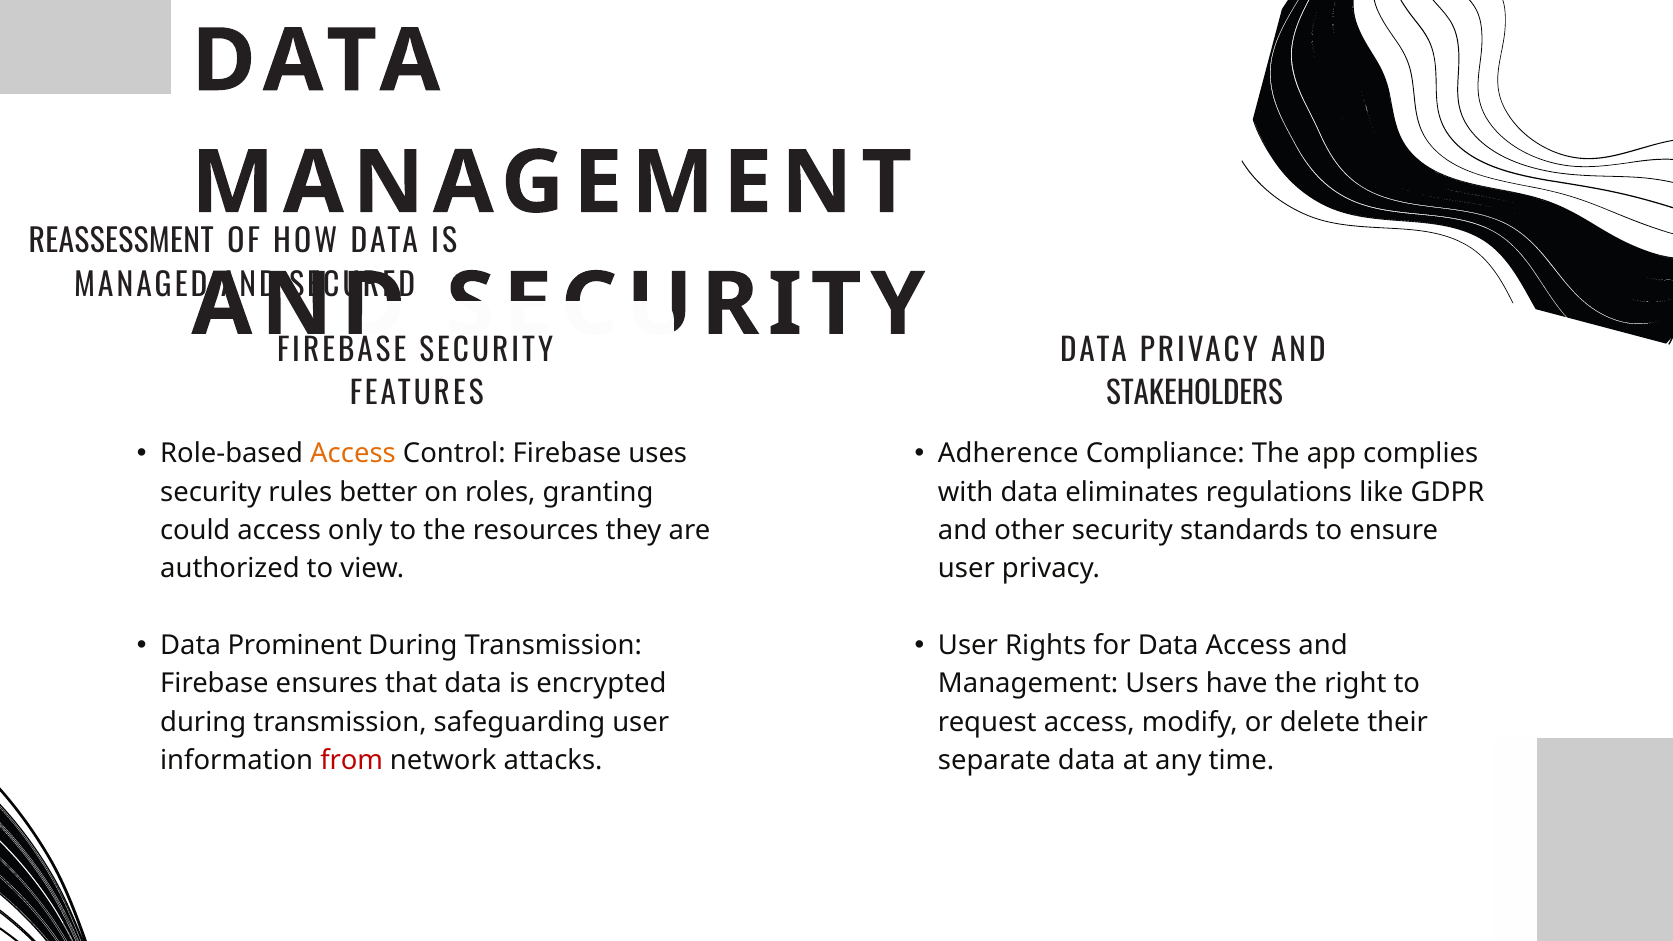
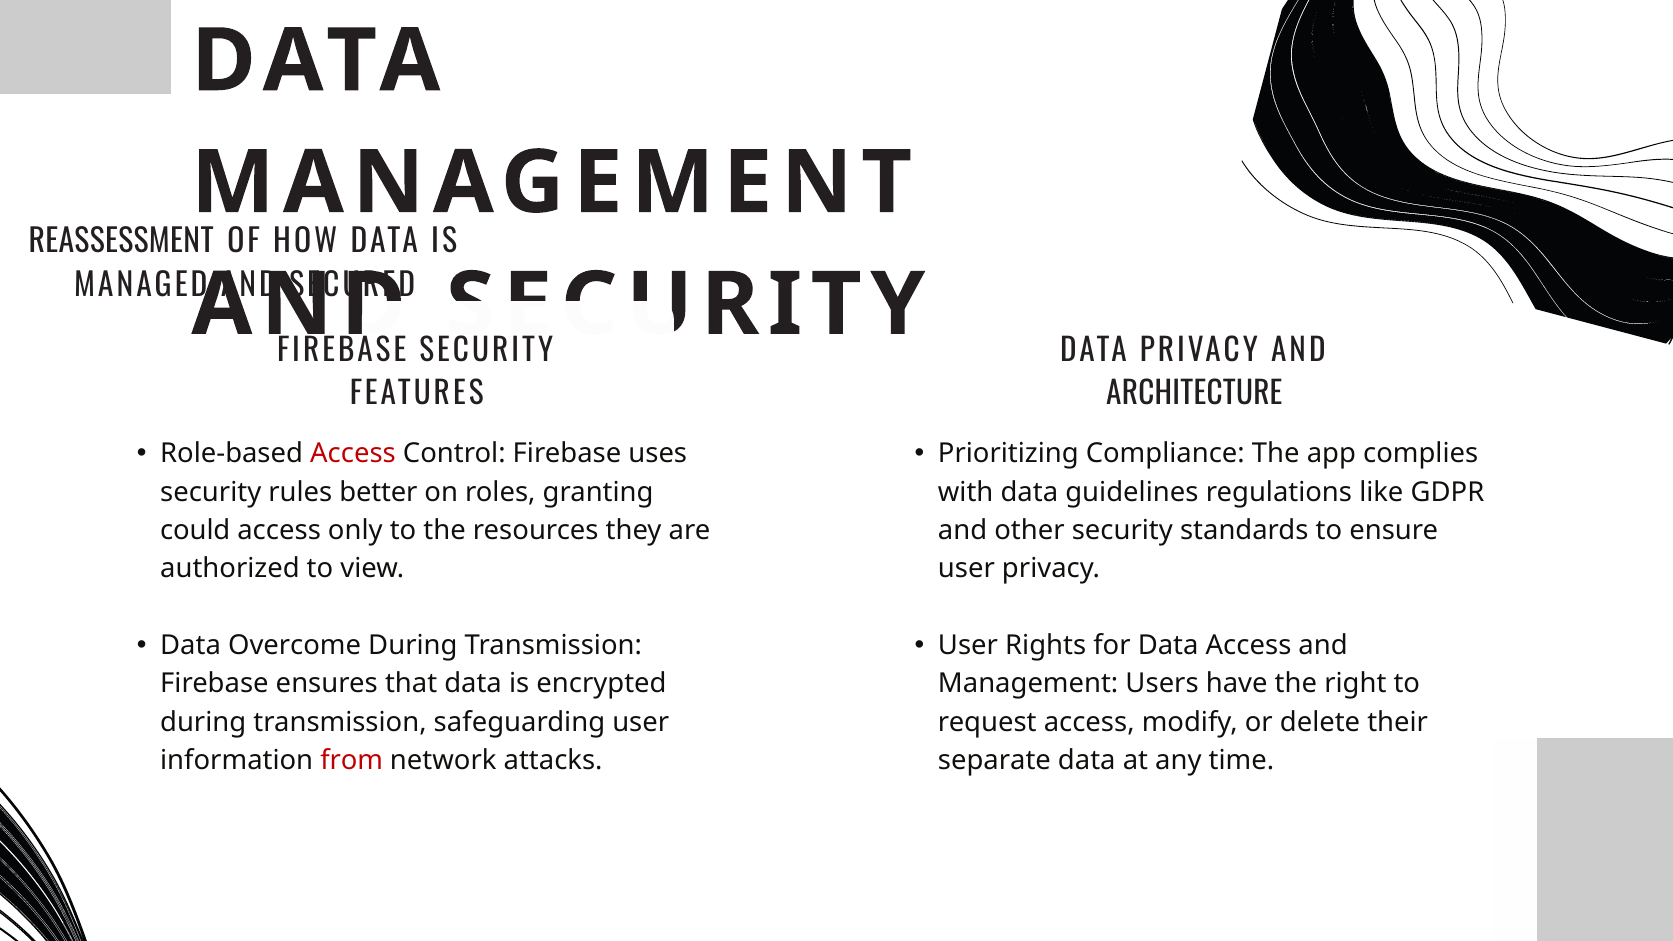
STAKEHOLDERS: STAKEHOLDERS -> ARCHITECTURE (1194, 394)
Access colour: orange -> red (353, 454)
Adherence: Adherence -> Prioritizing (1008, 454)
eliminates: eliminates -> guidelines (1132, 492)
Prominent: Prominent -> Overcome (295, 646)
